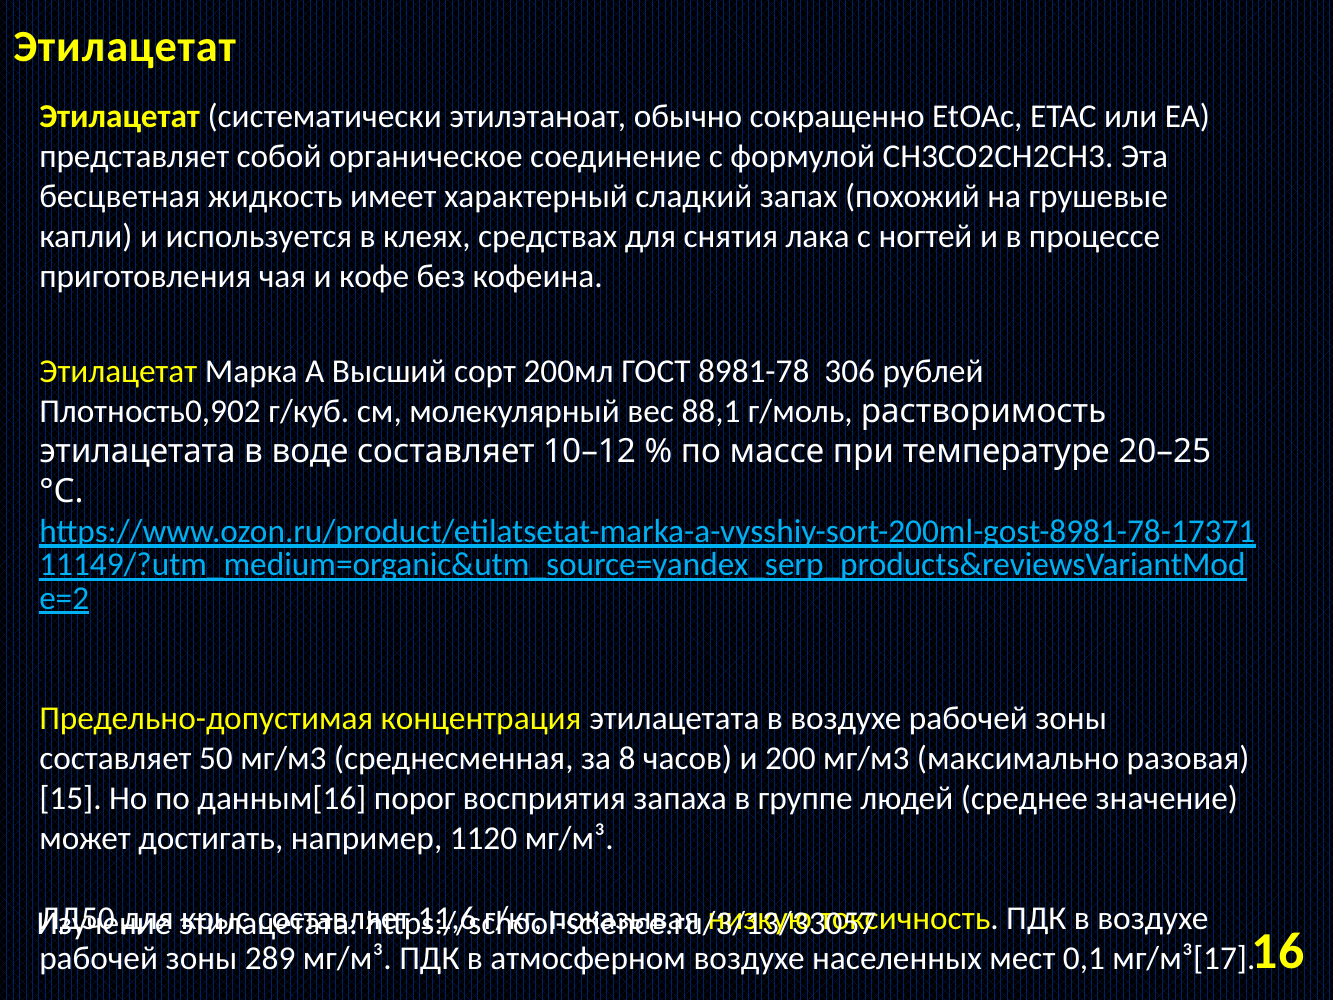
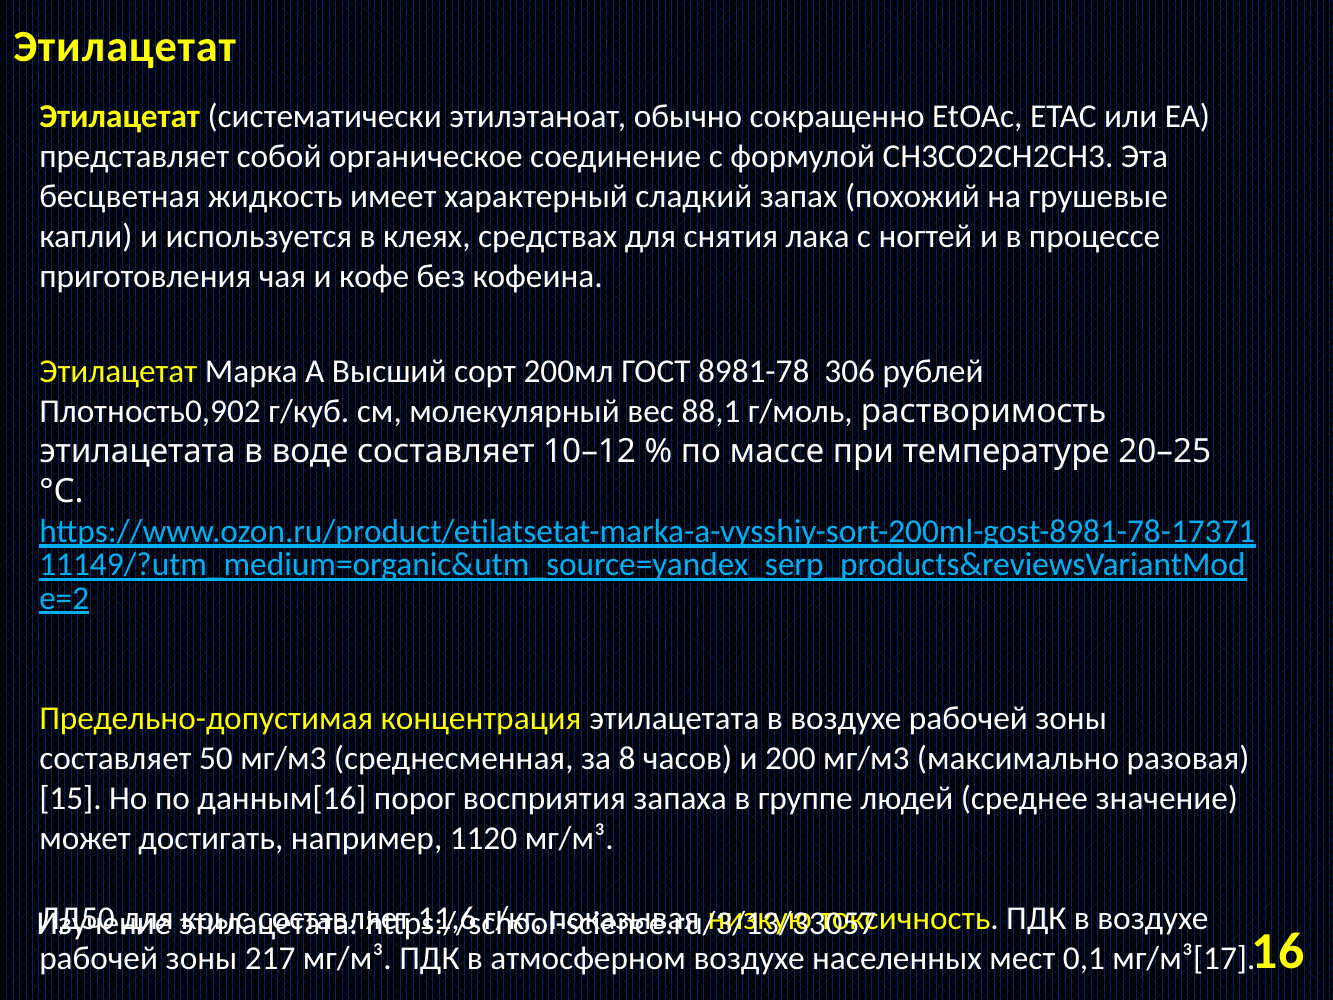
289: 289 -> 217 (270, 959)
